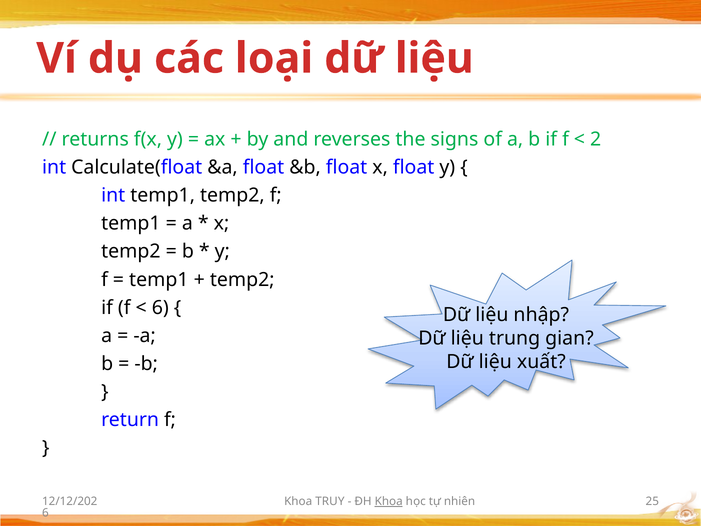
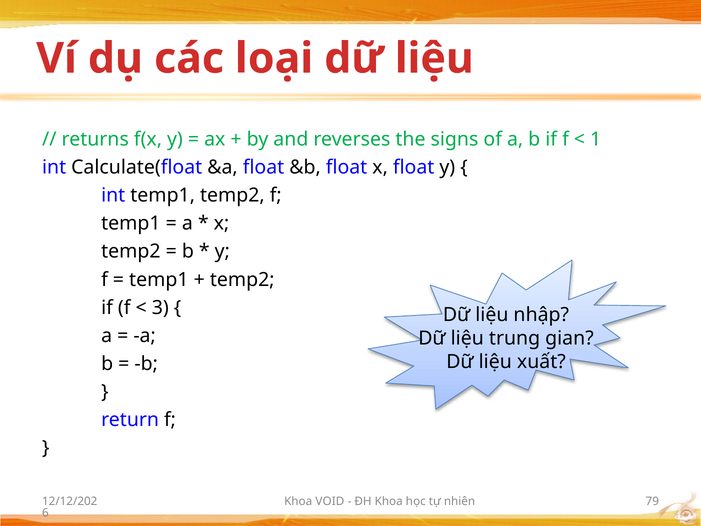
2: 2 -> 1 (596, 139)
6: 6 -> 3 (160, 307)
TRUY: TRUY -> VOID (330, 501)
Khoa underline: present -> none (389, 501)
25: 25 -> 79 (652, 501)
